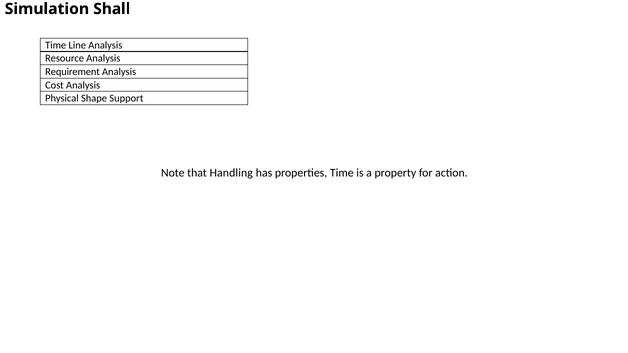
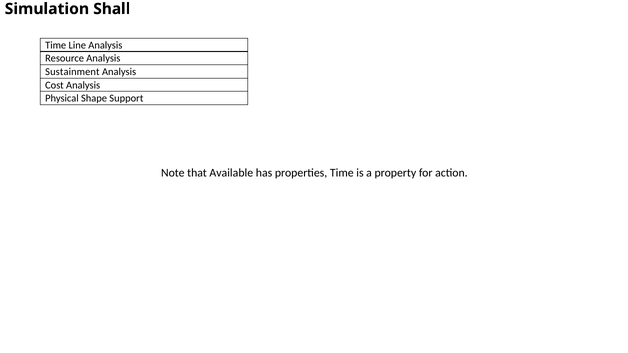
Requirement: Requirement -> Sustainment (72, 72)
Handling: Handling -> Available (231, 173)
